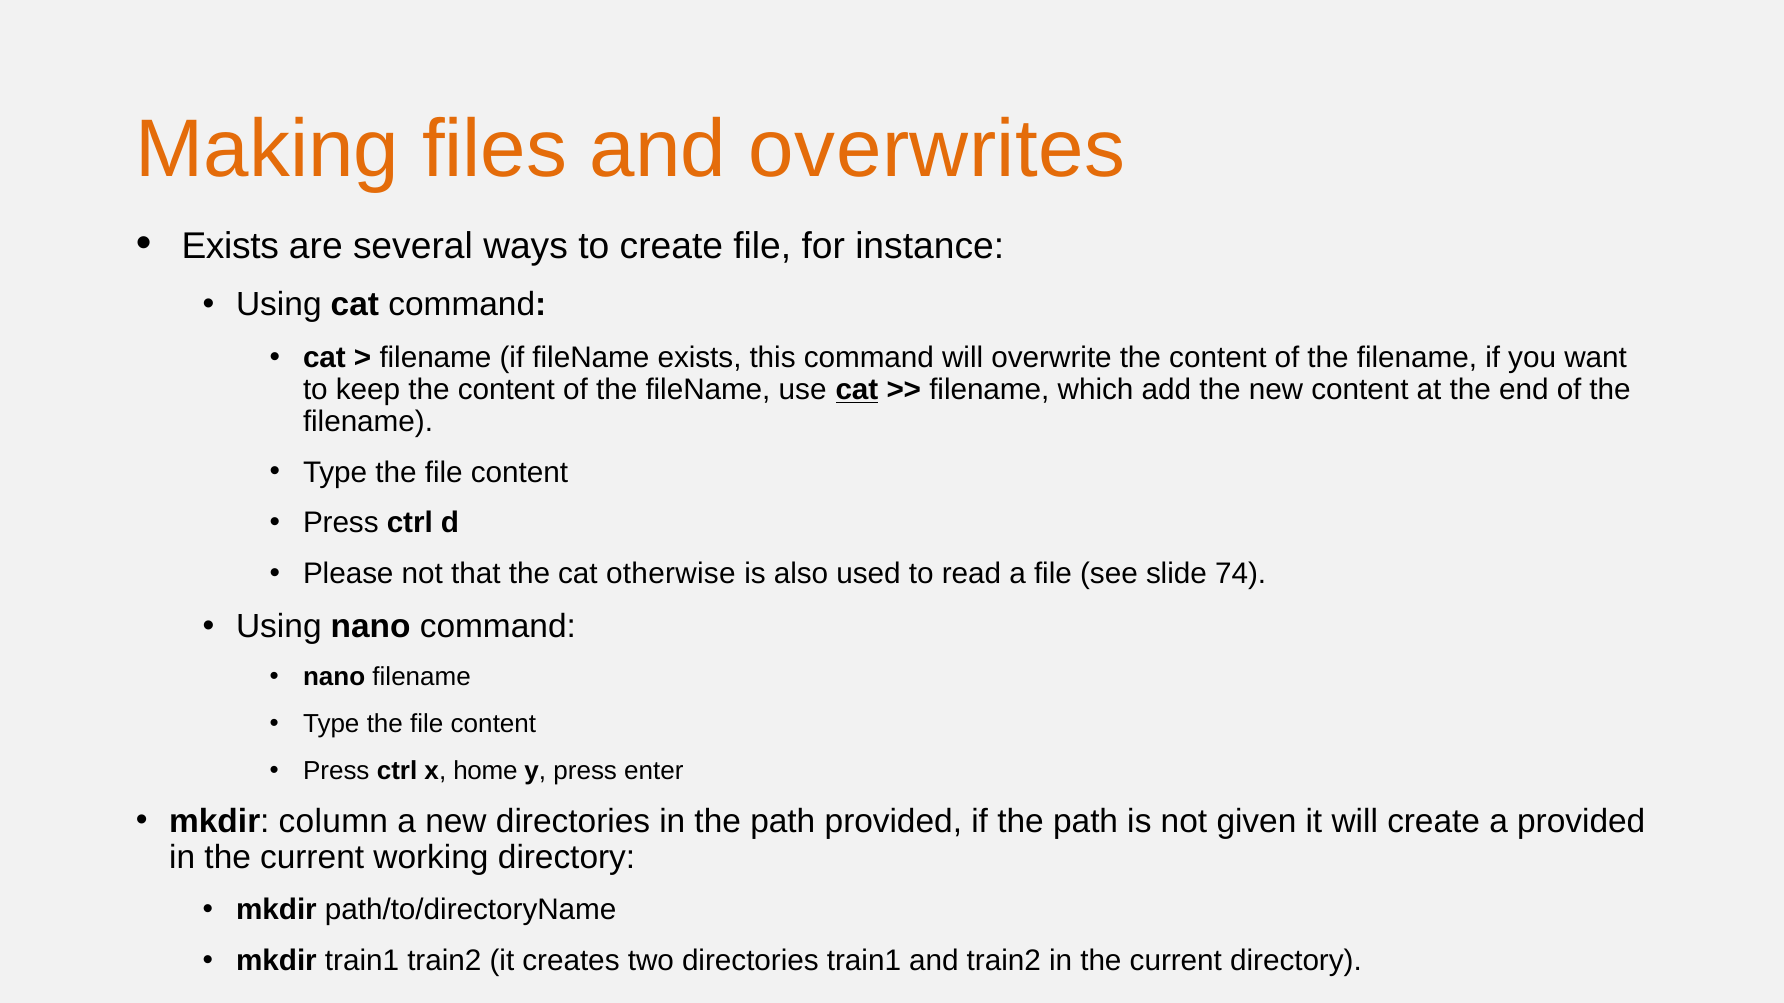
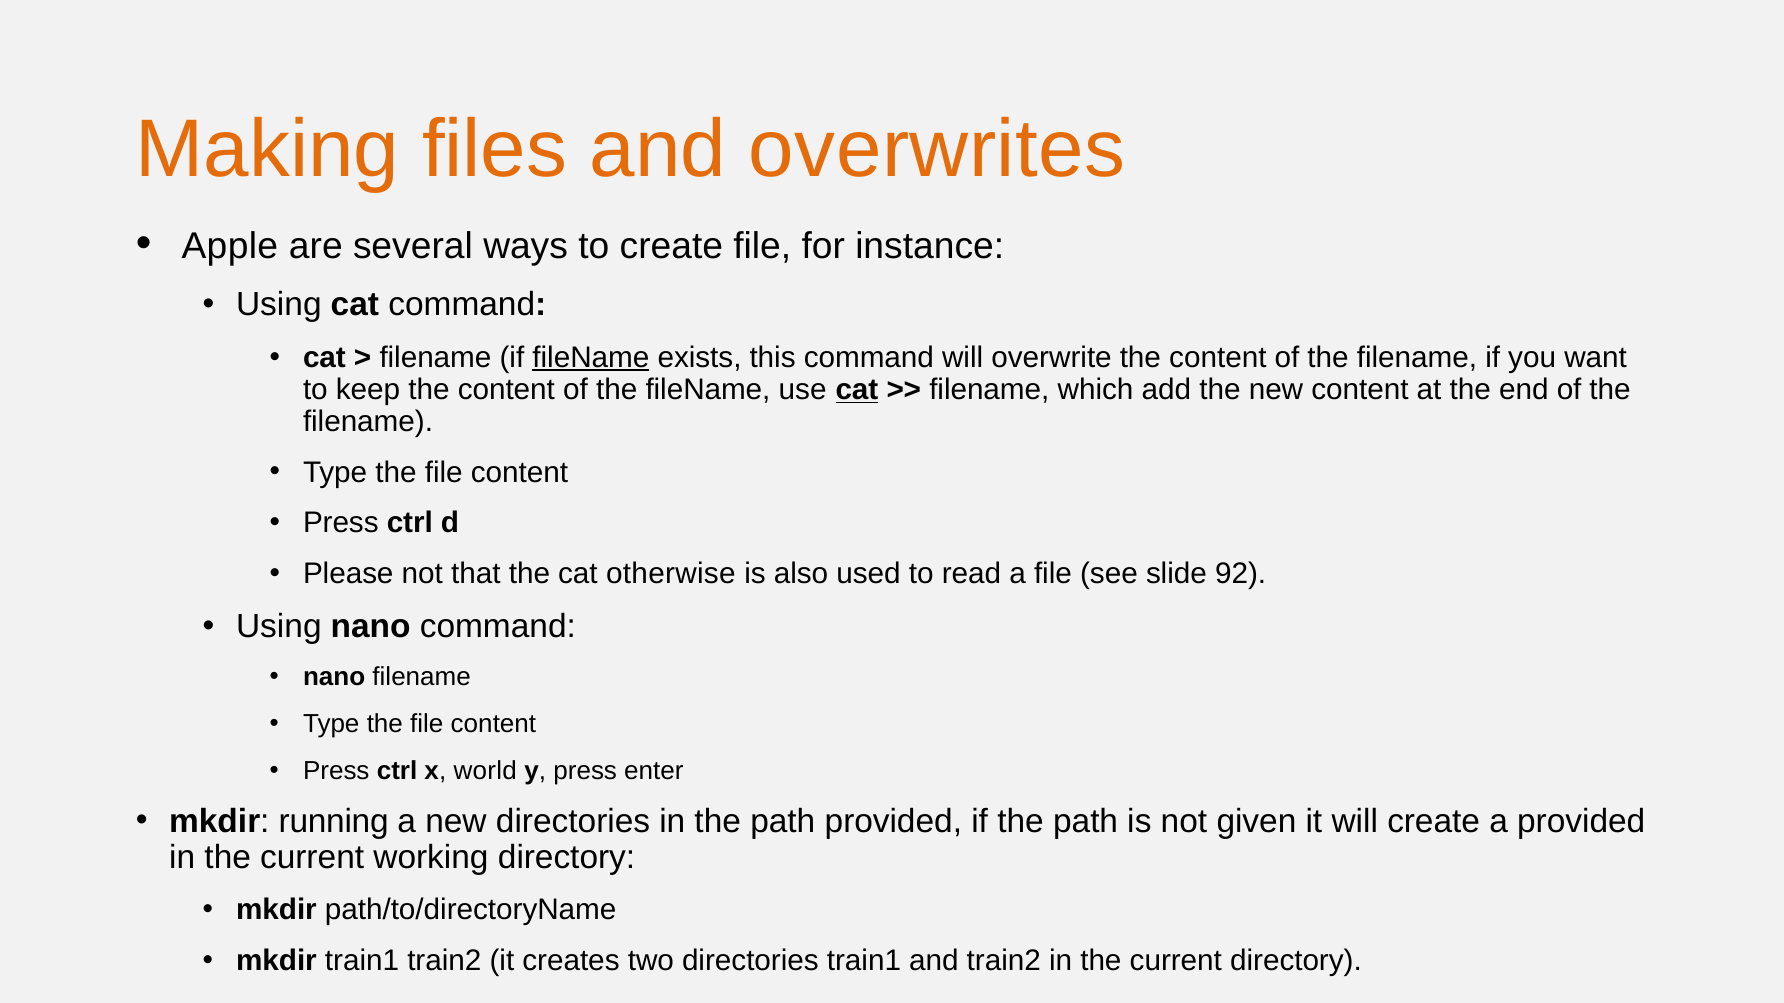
Exists: Exists -> Apple (230, 247)
fileName underline: none -> present (591, 358)
74: 74 -> 92 (1241, 574)
home: home -> world (485, 771)
column: column -> running (334, 822)
